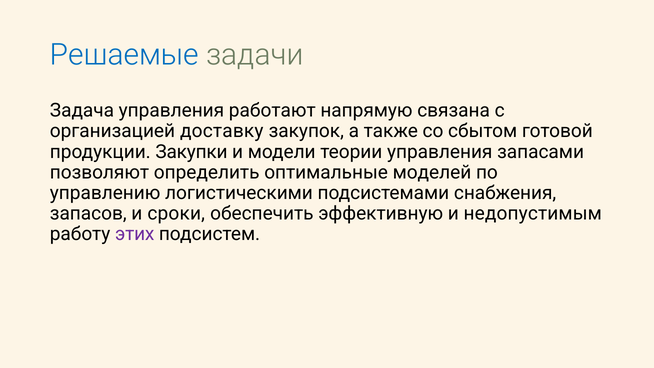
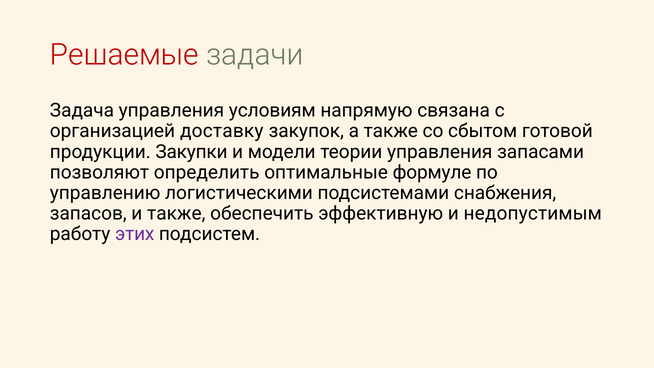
Решаемые colour: blue -> red (124, 55)
работают: работают -> условиям (272, 111)
моделей: моделей -> формуле (432, 172)
и сроки: сроки -> также (176, 213)
